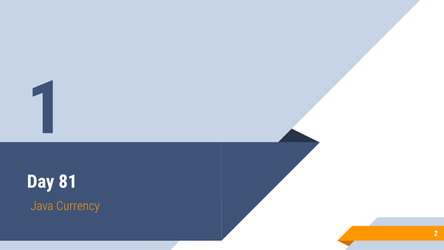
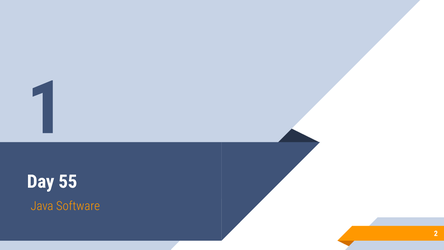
81: 81 -> 55 (68, 181)
Currency: Currency -> Software (78, 206)
